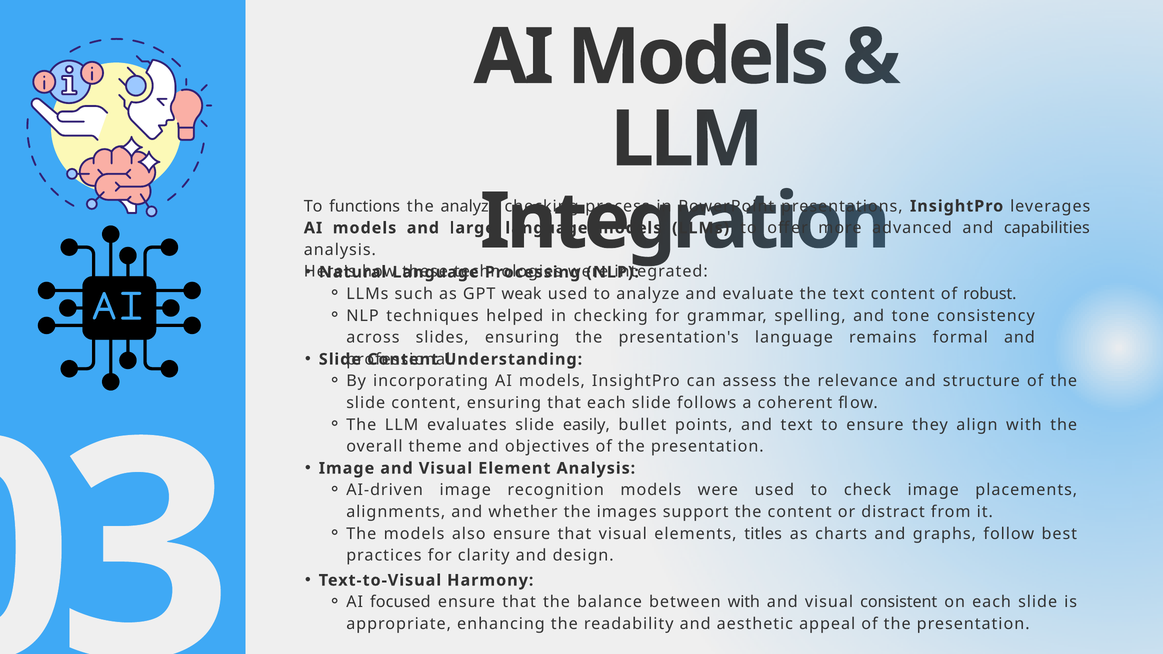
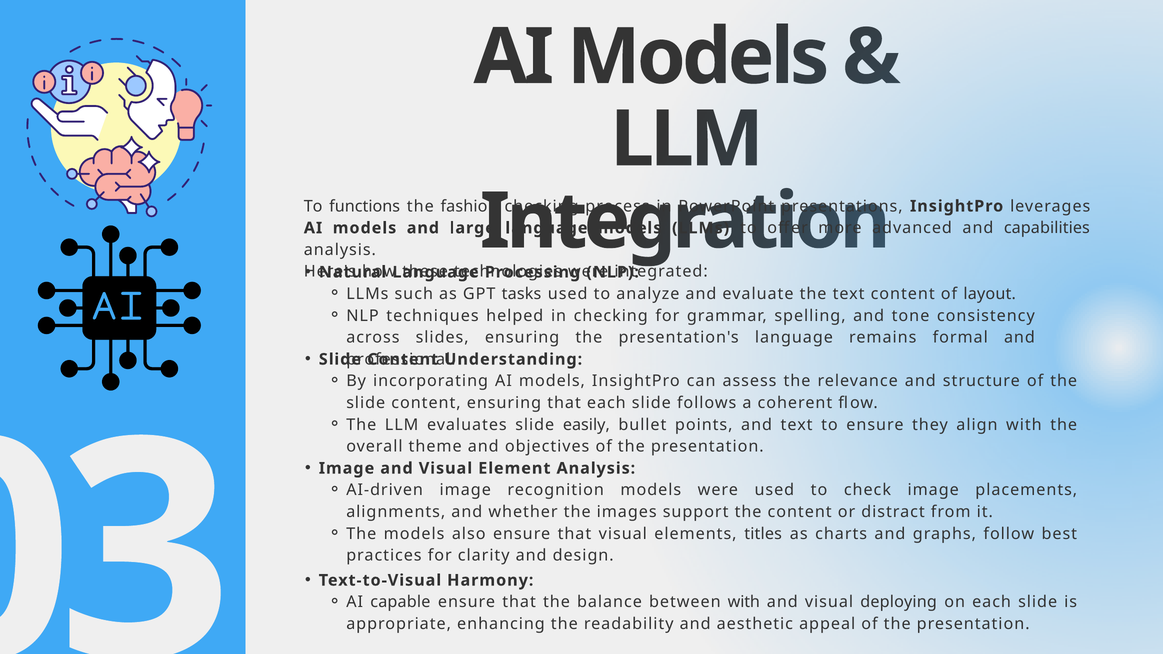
the analyze: analyze -> fashion (469, 206)
weak: weak -> tasks (522, 294)
robust: robust -> layout (990, 294)
focused: focused -> capable (400, 602)
consistent: consistent -> deploying (899, 602)
